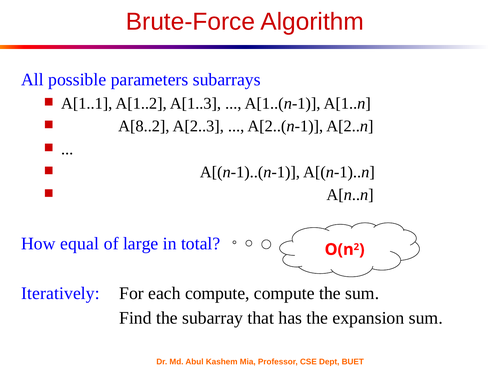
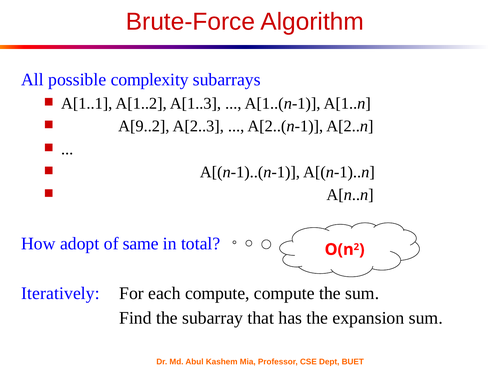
parameters: parameters -> complexity (150, 80)
A[8..2: A[8..2 -> A[9..2 (144, 126)
equal: equal -> adopt (80, 243)
large: large -> same (141, 243)
